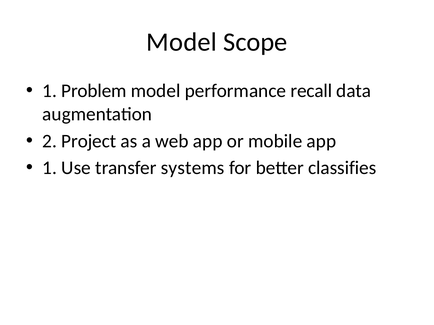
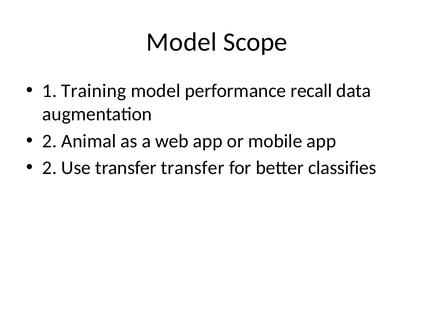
Problem: Problem -> Training (94, 91)
Project: Project -> Animal (89, 141)
1: 1 -> 2 (50, 168)
transfer systems: systems -> transfer (193, 168)
